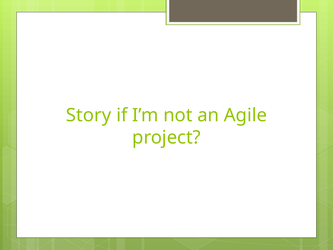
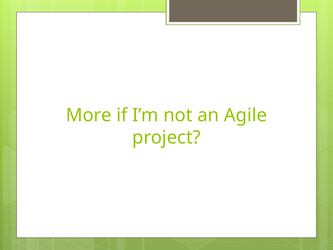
Story: Story -> More (89, 115)
